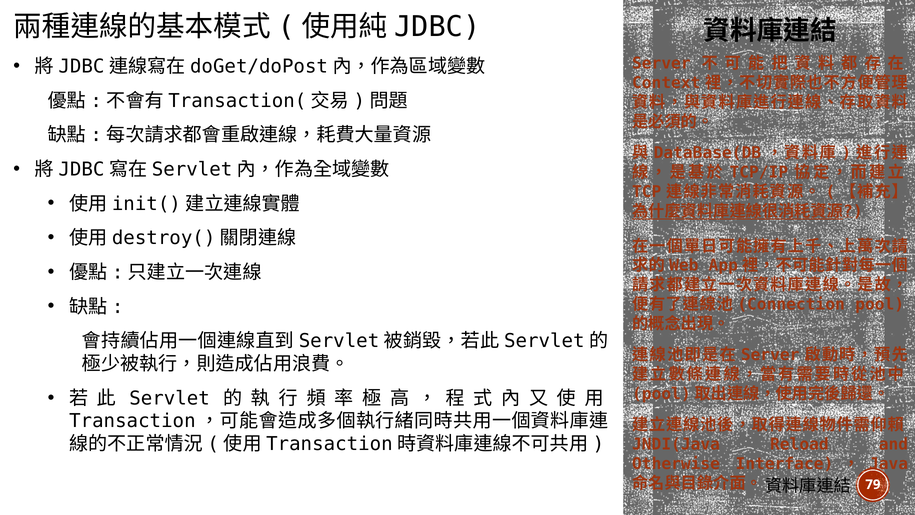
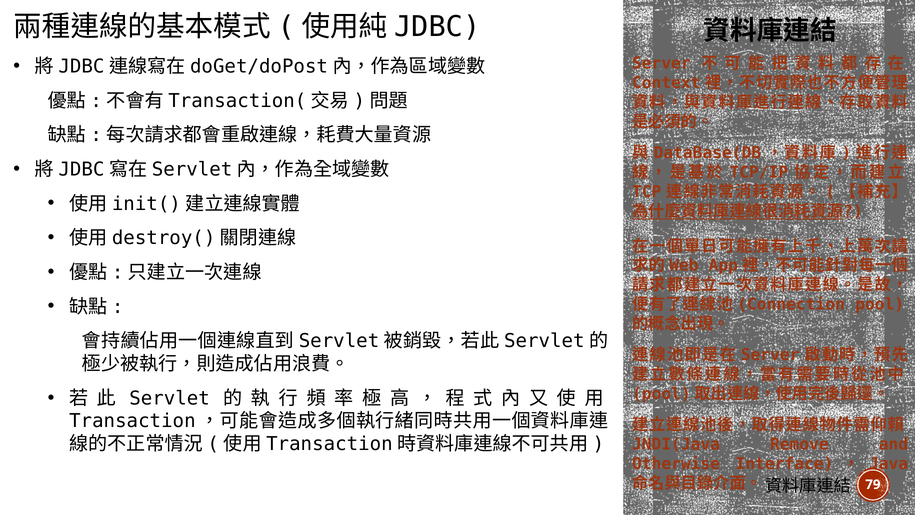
Reload: Reload -> Remove (799, 444)
